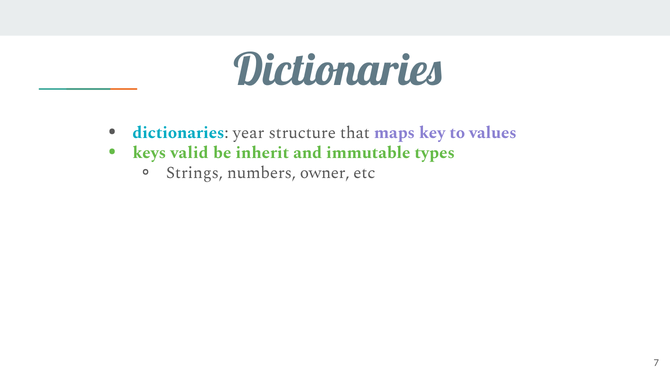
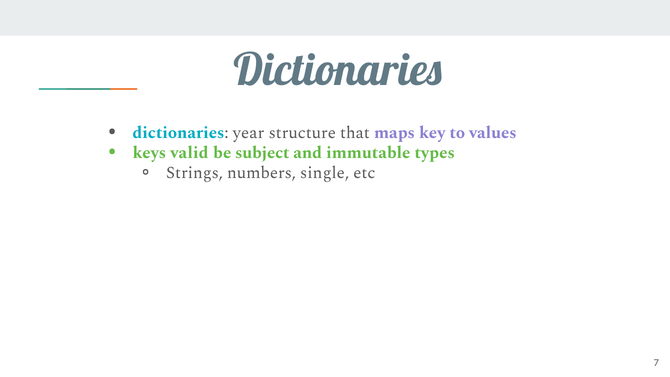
inherit: inherit -> subject (262, 153)
owner: owner -> single (325, 173)
